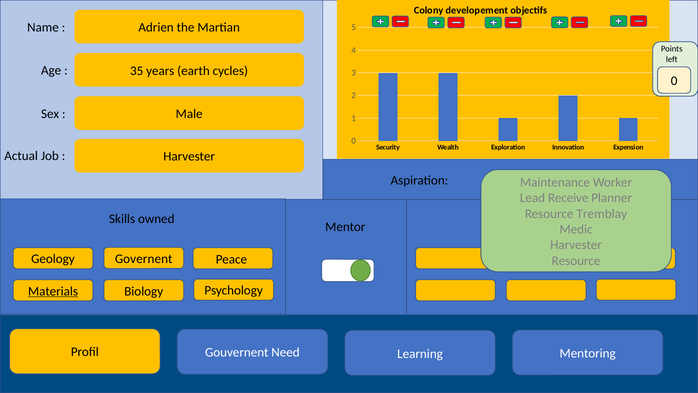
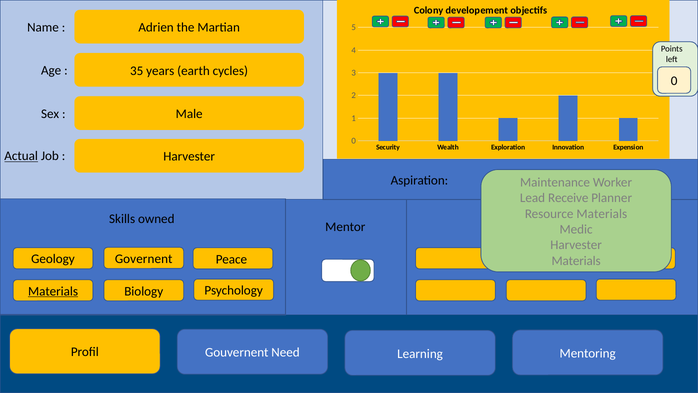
Actual underline: none -> present (21, 156)
Tremblay: Tremblay -> Materials (602, 214)
Resource: Resource -> Materials (576, 261)
